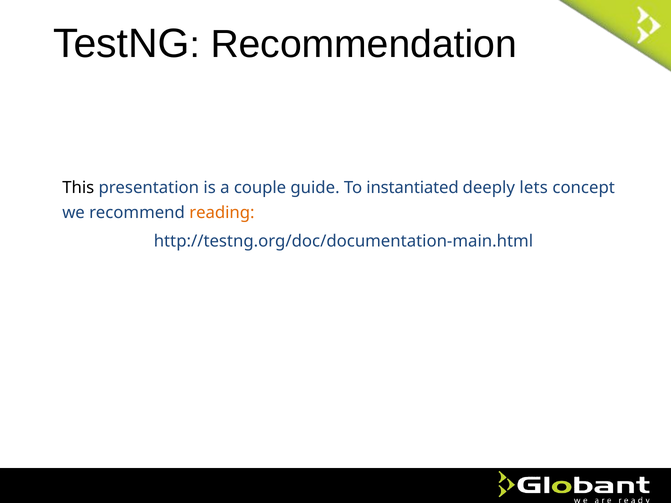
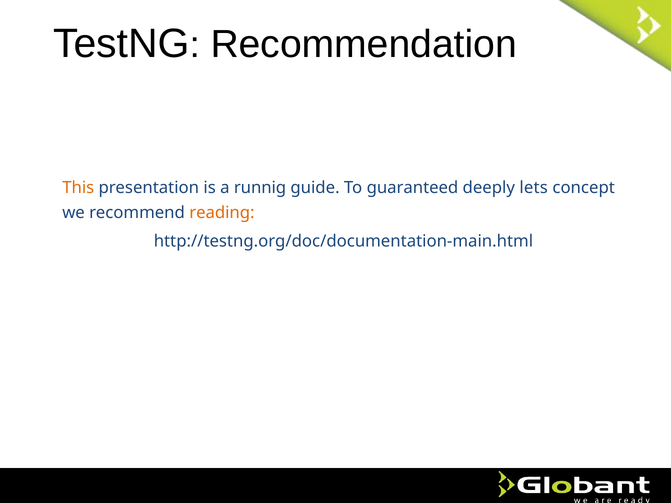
This colour: black -> orange (78, 188)
couple: couple -> runnig (260, 188)
instantiated: instantiated -> guaranteed (412, 188)
